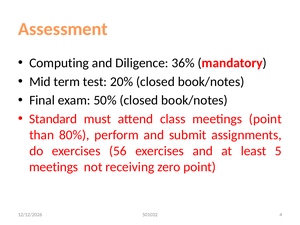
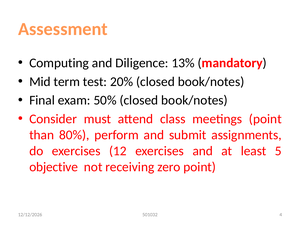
36%: 36% -> 13% (183, 63)
Standard: Standard -> Consider (53, 119)
56: 56 -> 12 (118, 151)
meetings: meetings -> objective (54, 167)
